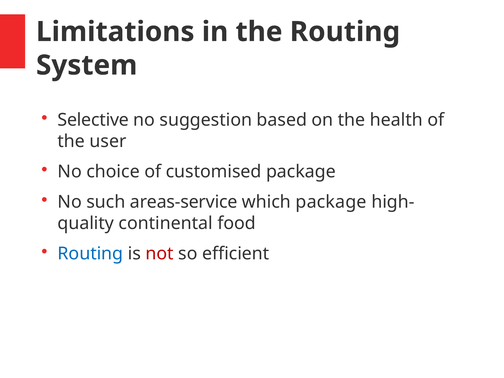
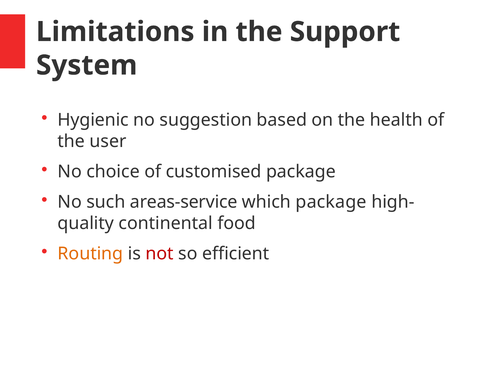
the Routing: Routing -> Support (345, 32)
Selective: Selective -> Hygienic (93, 120)
Routing colour: blue -> orange (90, 254)
